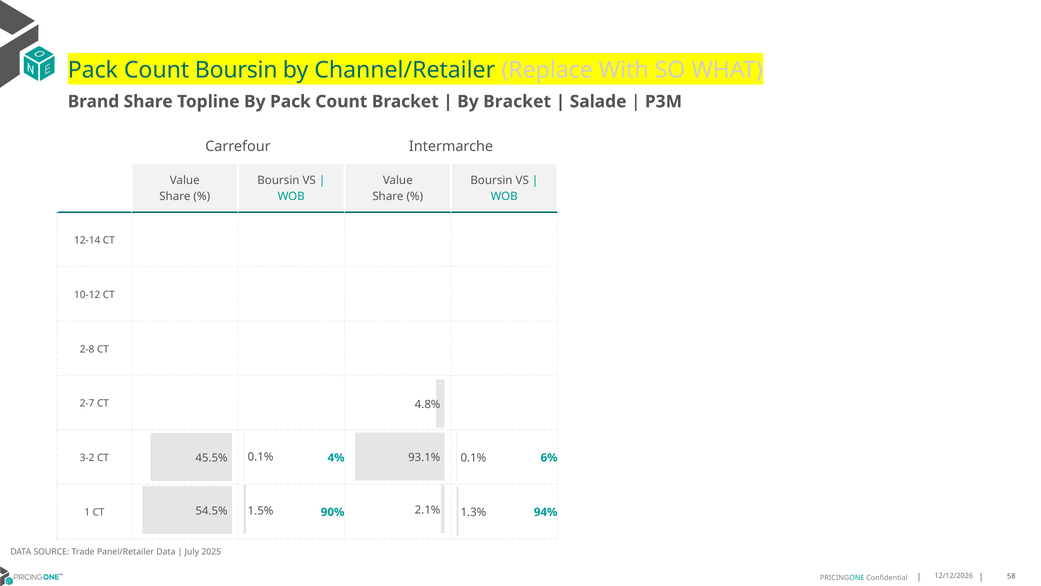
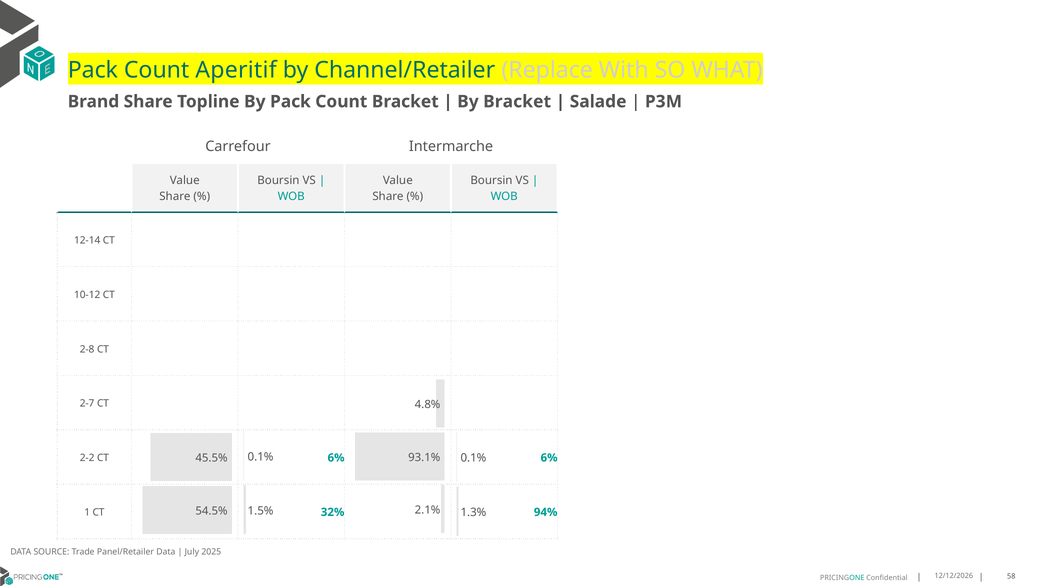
Count Boursin: Boursin -> Aperitif (236, 70)
3-2: 3-2 -> 2-2 (87, 458)
CT 4%: 4% -> 6% (336, 457)
90%: 90% -> 32% (333, 512)
